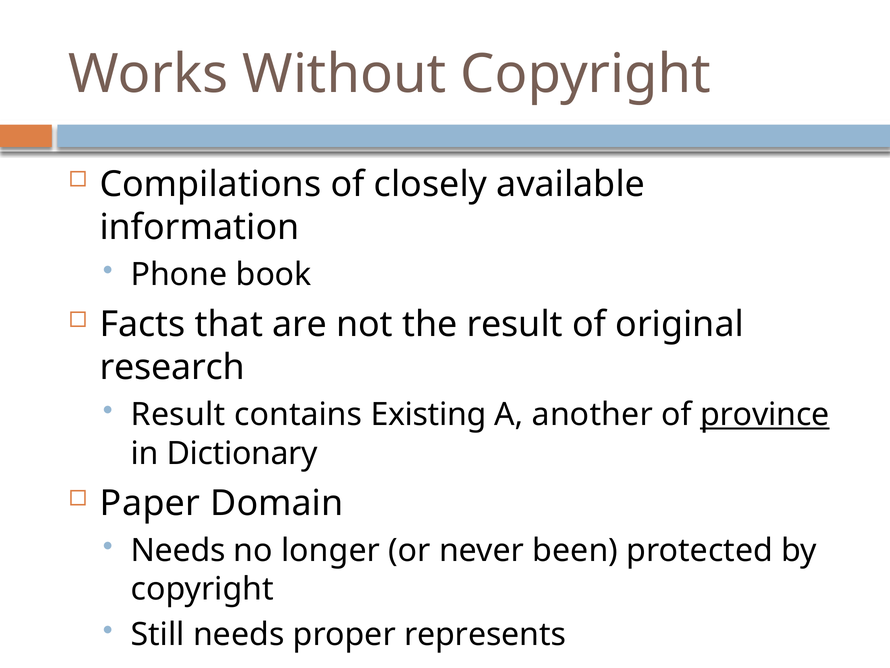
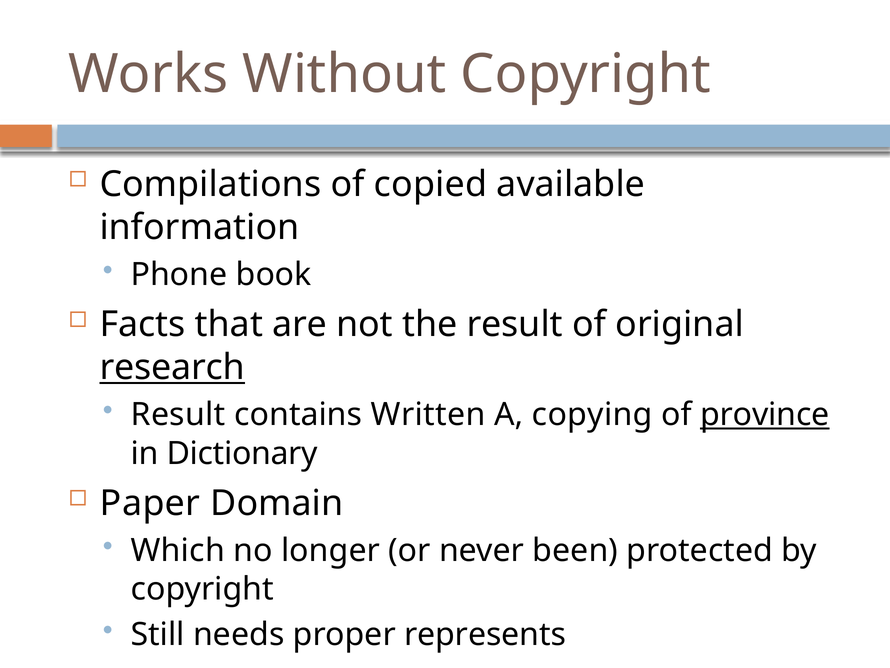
closely: closely -> copied (431, 184)
research underline: none -> present (172, 367)
Existing: Existing -> Written (428, 415)
another: another -> copying (592, 415)
Needs: Needs -> Which (178, 550)
